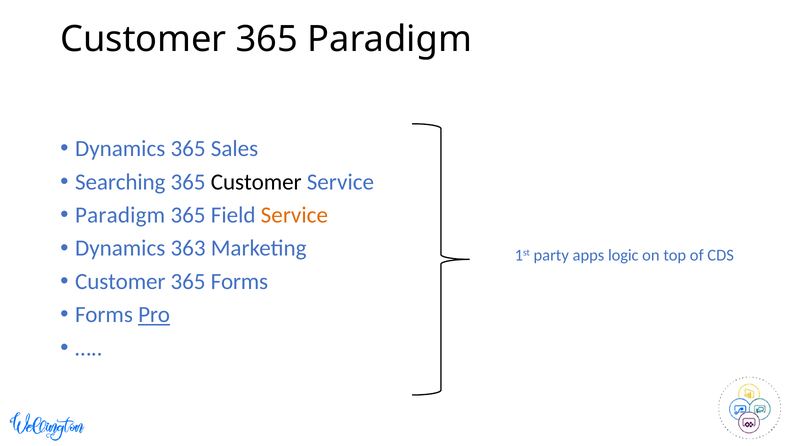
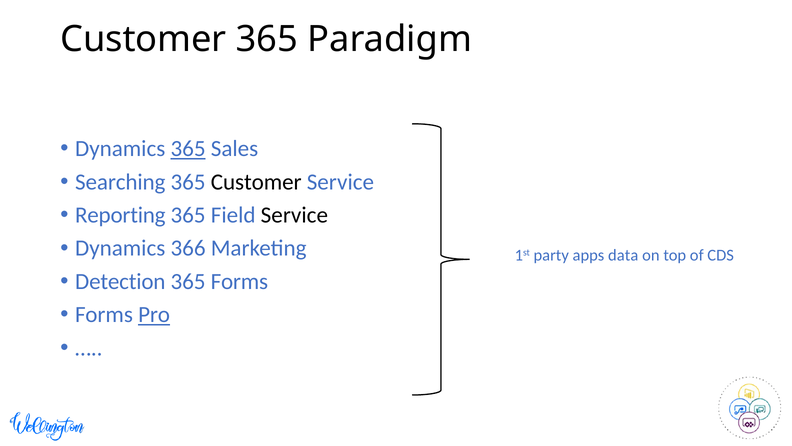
365 underline: none -> present (188, 149)
Paradigm: Paradigm -> Reporting (120, 215)
Service colour: orange -> black (294, 215)
363: 363 -> 366 (188, 248)
logic: logic -> data (623, 255)
Customer: Customer -> Detection (120, 281)
